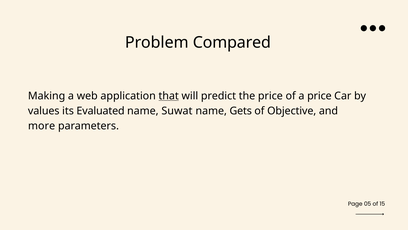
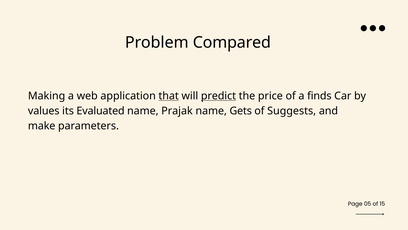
predict underline: none -> present (218, 96)
a price: price -> finds (319, 96)
Suwat: Suwat -> Prajak (177, 111)
Objective: Objective -> Suggests (292, 111)
more: more -> make (42, 126)
